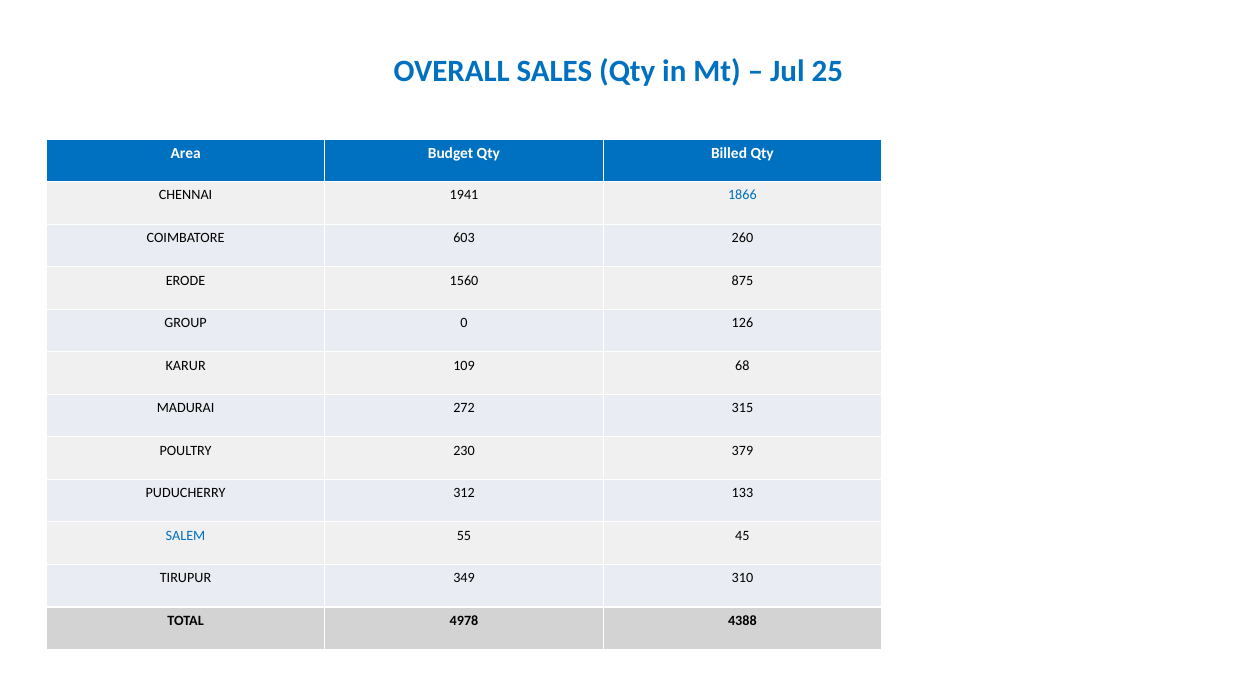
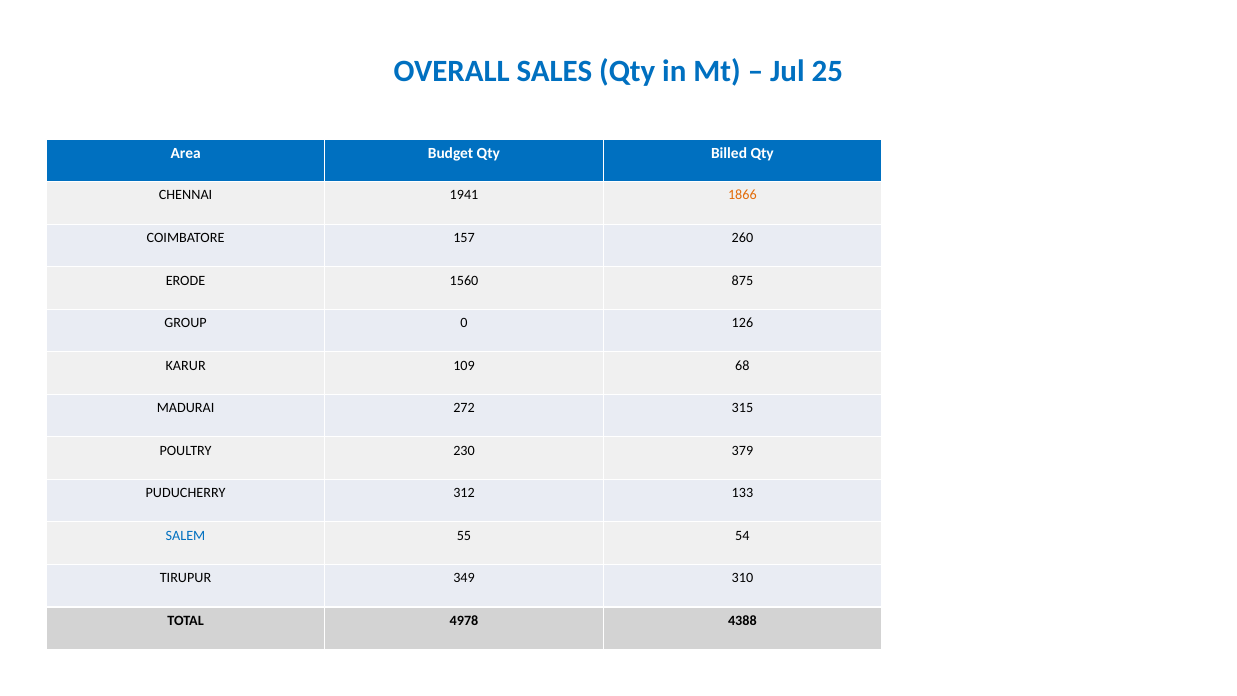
1866 colour: blue -> orange (742, 195)
603: 603 -> 157 (464, 238)
45: 45 -> 54 (742, 536)
